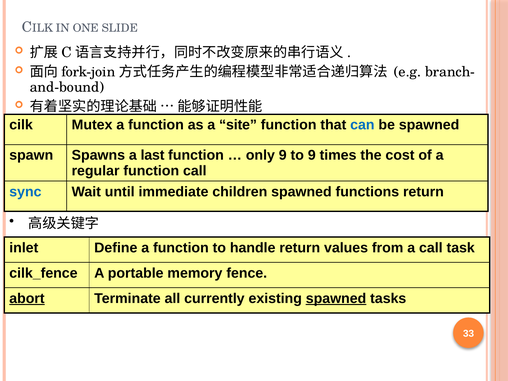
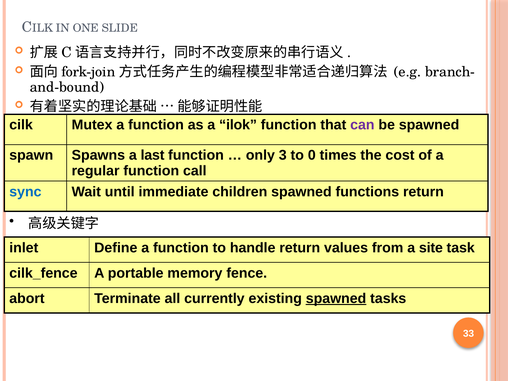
site: site -> ilok (238, 125)
can colour: blue -> purple (362, 125)
only 9: 9 -> 3 (283, 155)
to 9: 9 -> 0 (312, 155)
a call: call -> site (431, 248)
abort underline: present -> none (27, 298)
